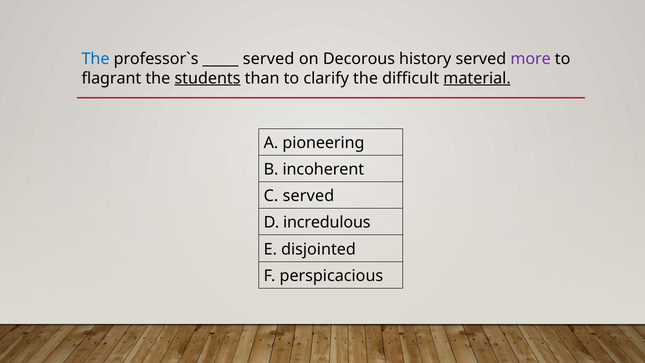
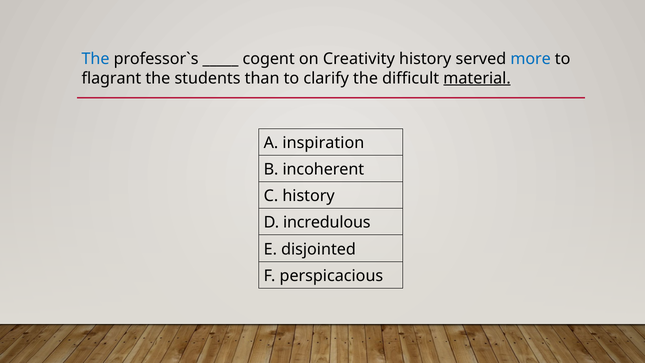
served: served -> cogent (269, 59)
Decorous: Decorous -> Creativity (359, 59)
more colour: purple -> blue (531, 59)
students underline: present -> none (208, 78)
pioneering: pioneering -> inspiration (323, 143)
C served: served -> history (309, 196)
